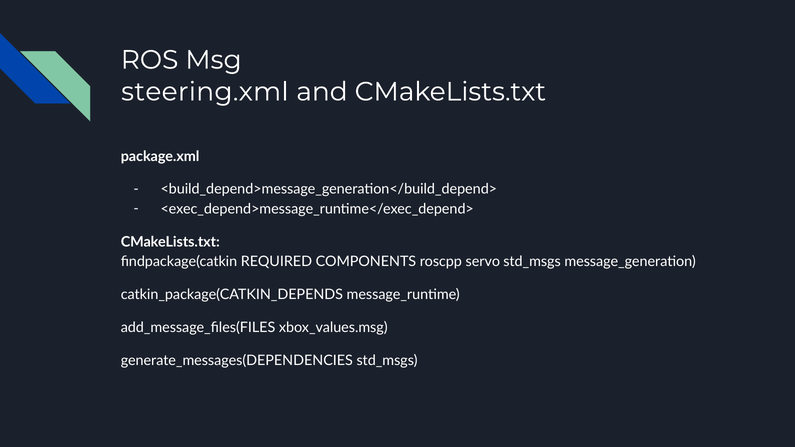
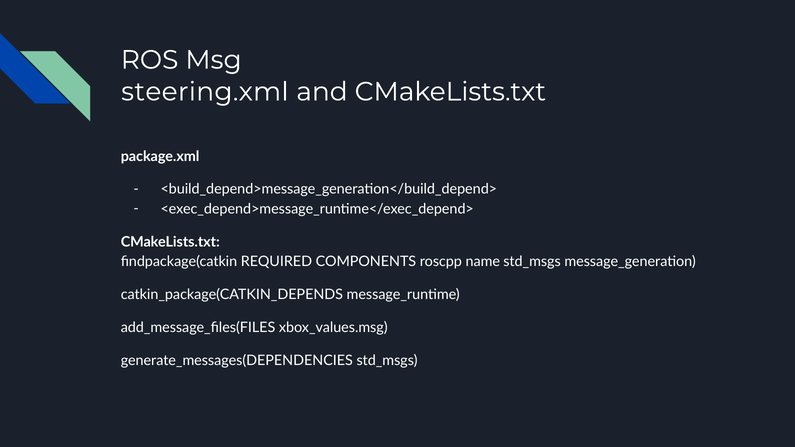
servo: servo -> name (483, 262)
